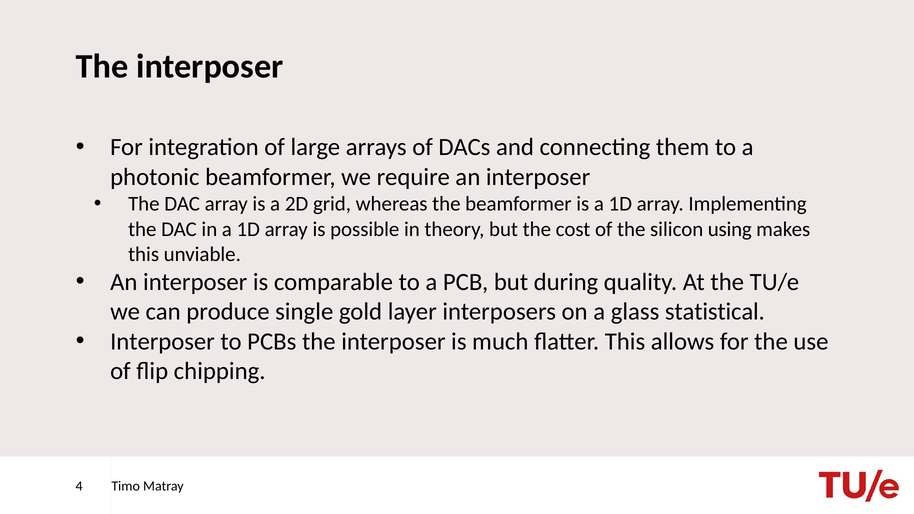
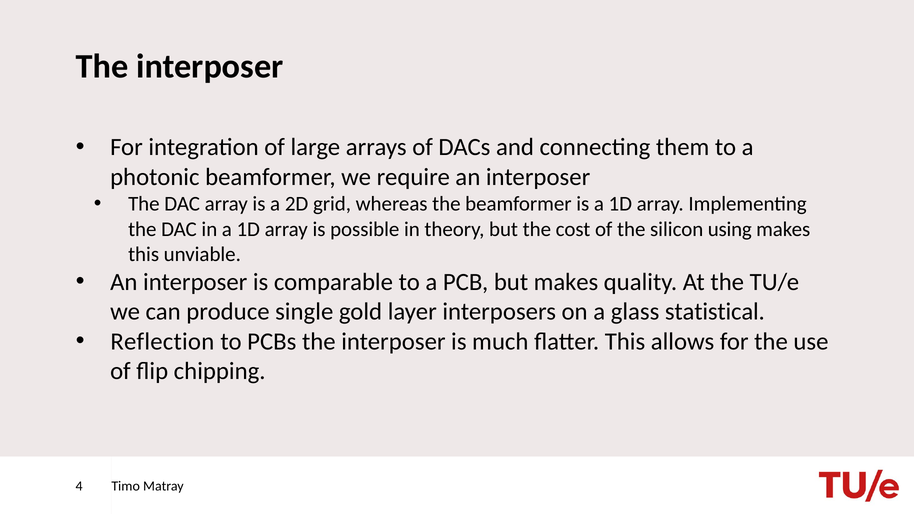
but during: during -> makes (566, 282)
Interposer: Interposer -> Reflection (162, 341)
